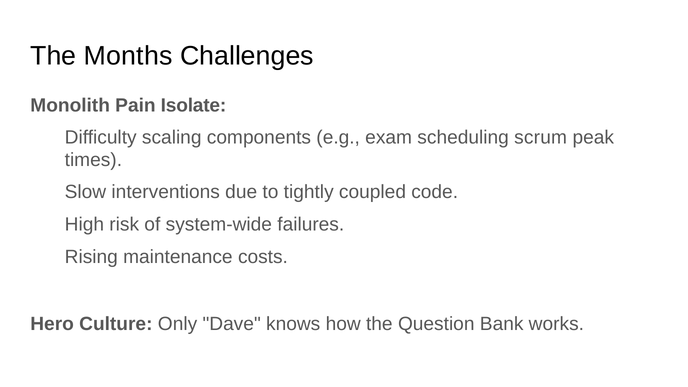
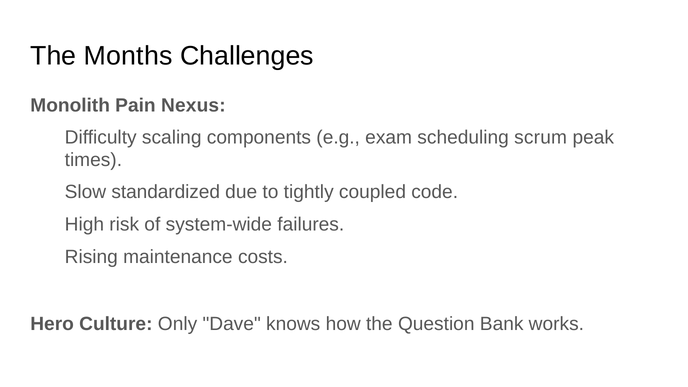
Isolate: Isolate -> Nexus (193, 105)
interventions: interventions -> standardized (166, 192)
